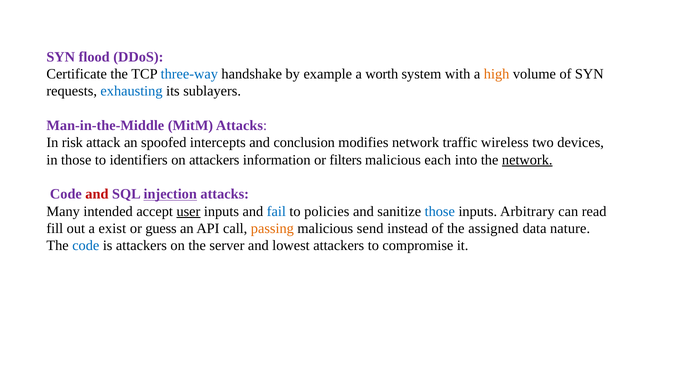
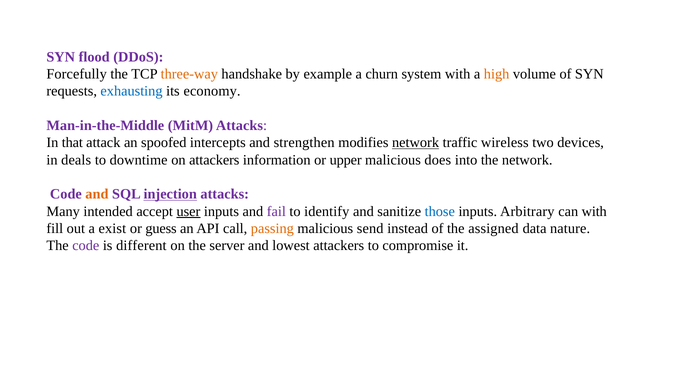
Certificate: Certificate -> Forcefully (77, 74)
three-way colour: blue -> orange (189, 74)
worth: worth -> churn (382, 74)
sublayers: sublayers -> economy (212, 91)
risk: risk -> that (72, 143)
conclusion: conclusion -> strengthen (304, 143)
network underline: none -> present (416, 143)
in those: those -> deals (76, 160)
identifiers: identifiers -> downtime (139, 160)
filters: filters -> upper (346, 160)
each: each -> does (438, 160)
network underline: present -> none (527, 160)
and colour: red -> orange (97, 194)
fail colour: blue -> purple (276, 212)
policies: policies -> identify (327, 212)
can read: read -> with (594, 212)
code colour: blue -> purple (86, 246)
is attackers: attackers -> different (141, 246)
